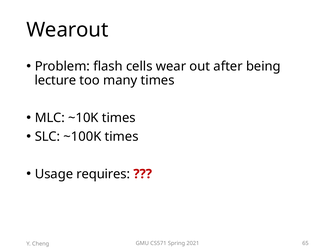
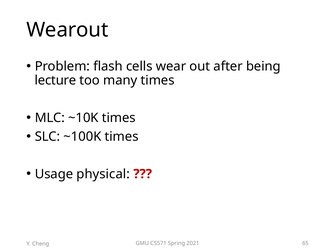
requires: requires -> physical (103, 174)
